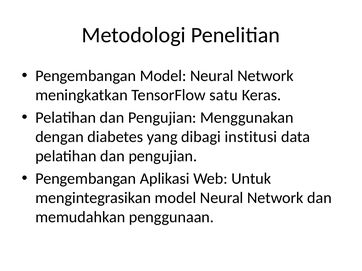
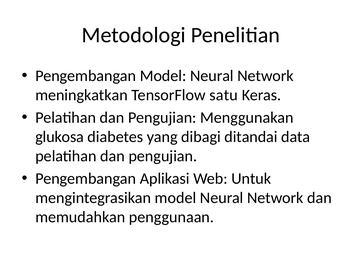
dengan: dengan -> glukosa (60, 137)
institusi: institusi -> ditandai (251, 137)
